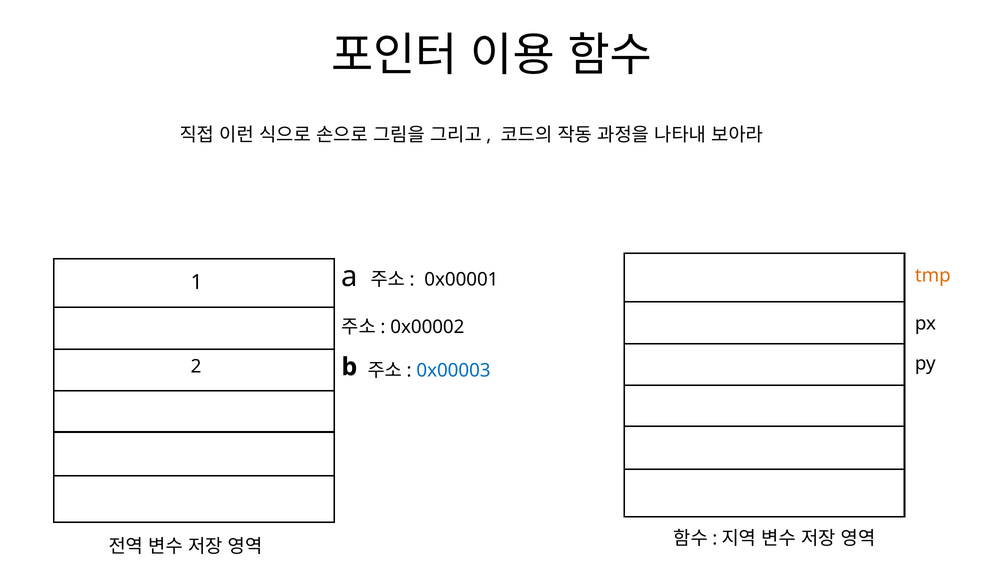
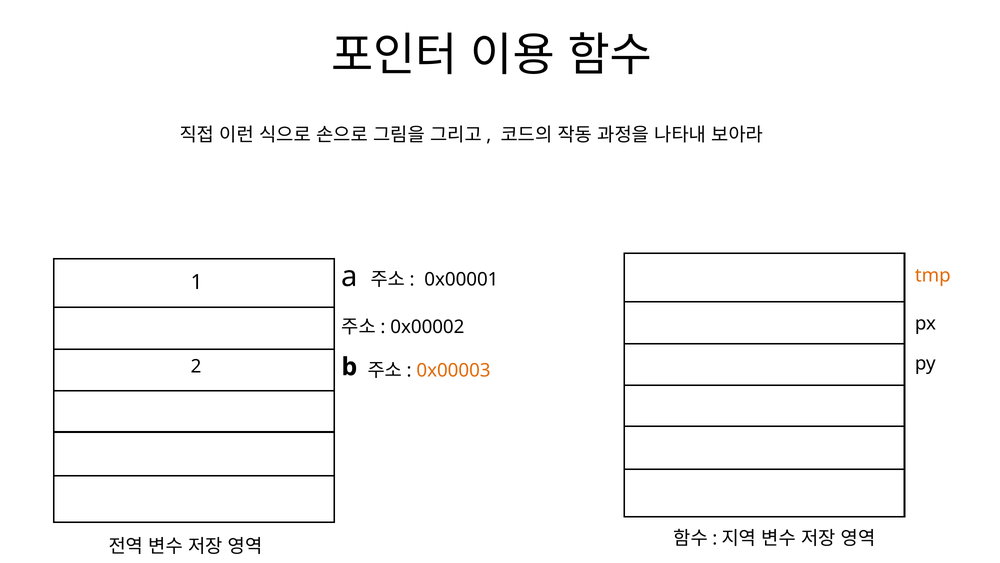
0x00003 colour: blue -> orange (454, 370)
